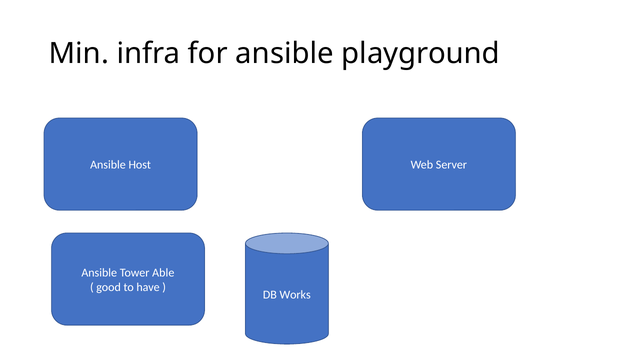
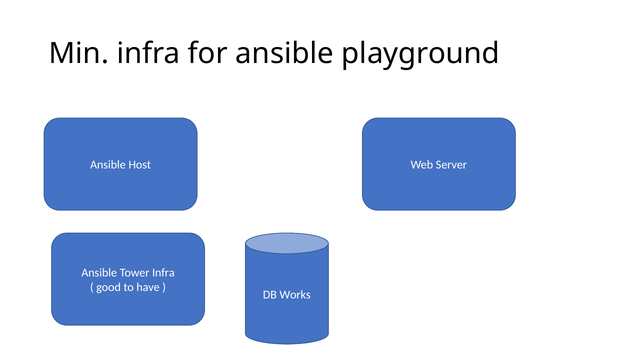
Tower Able: Able -> Infra (163, 273)
